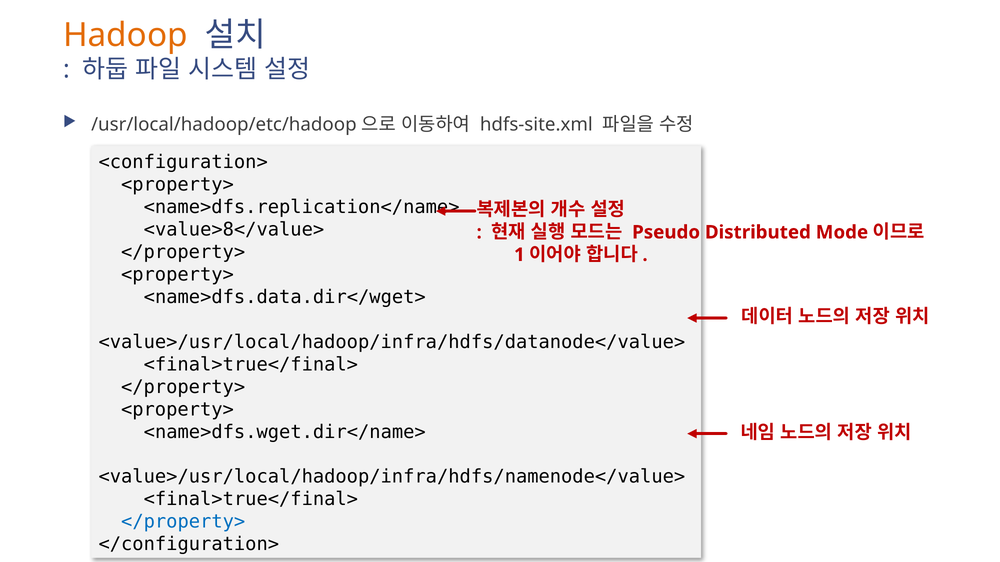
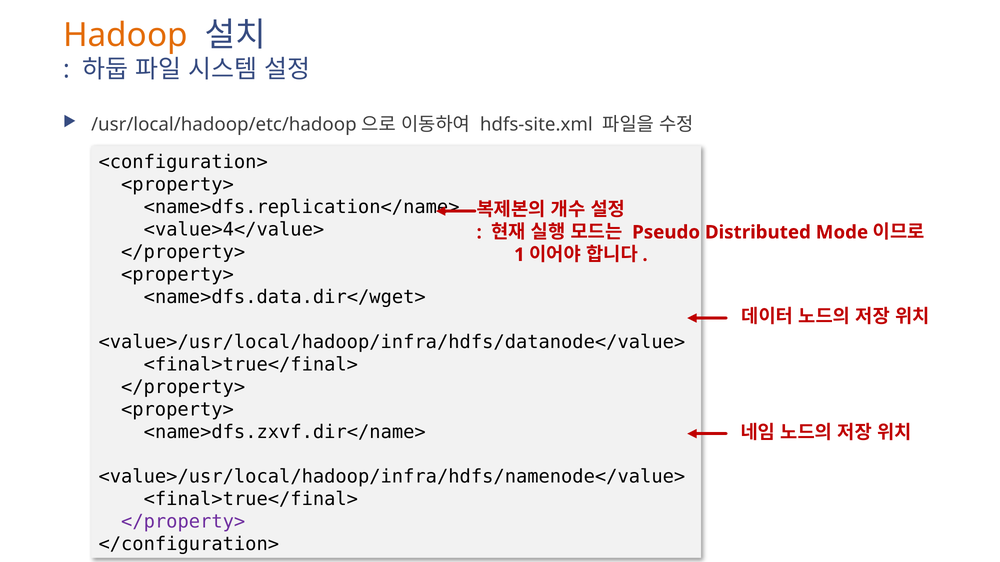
<value>8</value>: <value>8</value> -> <value>4</value> (234, 230)
<name>dfs.wget.dir</name>: <name>dfs.wget.dir</name> -> <name>dfs.zxvf.dir</name> (285, 432)
</property> colour: blue -> purple (183, 522)
